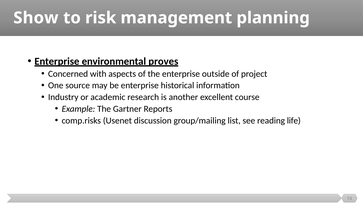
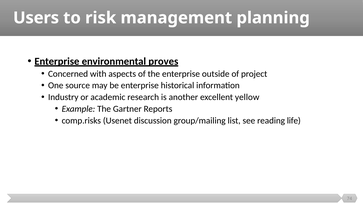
Show: Show -> Users (36, 18)
course: course -> yellow (247, 97)
